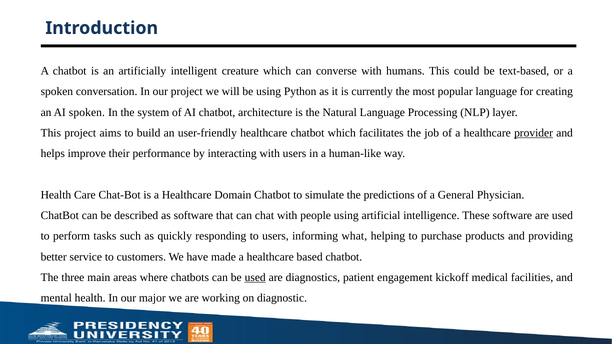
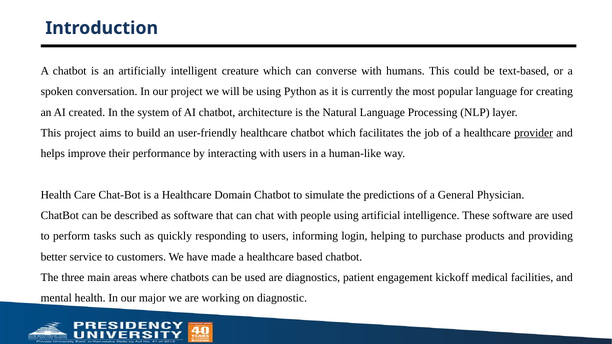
AI spoken: spoken -> created (87, 112)
what: what -> login (354, 236)
used underline: present -> none (255, 278)
